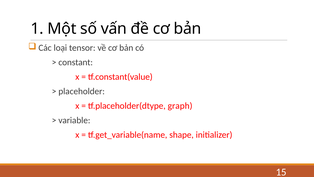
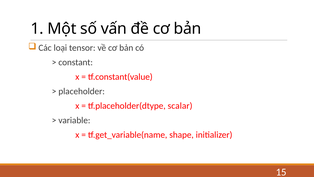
graph: graph -> scalar (180, 106)
